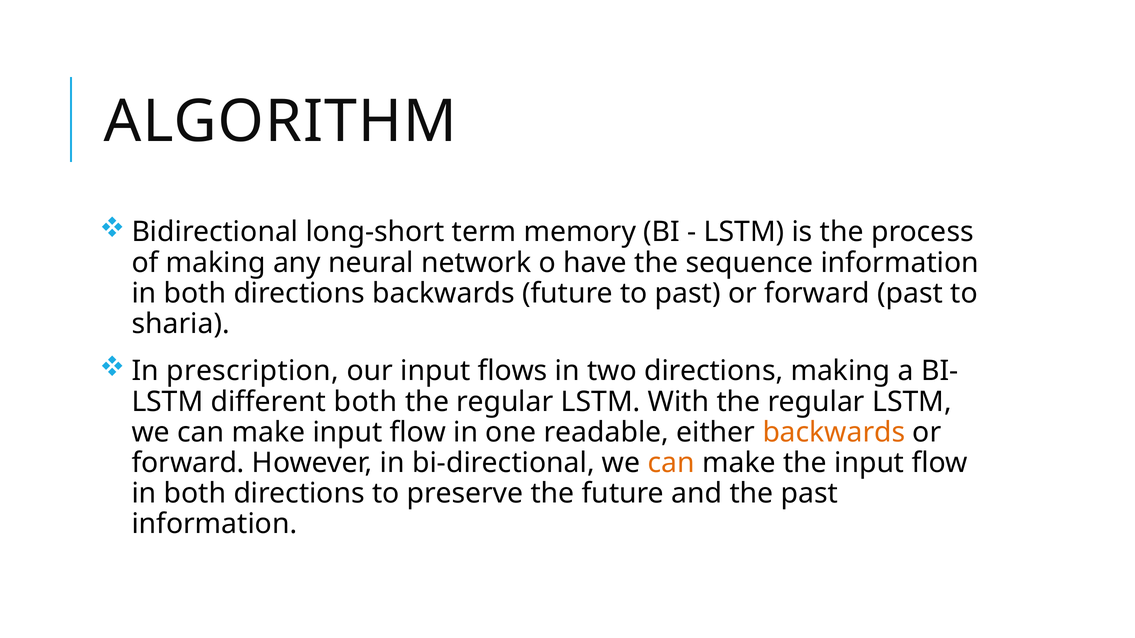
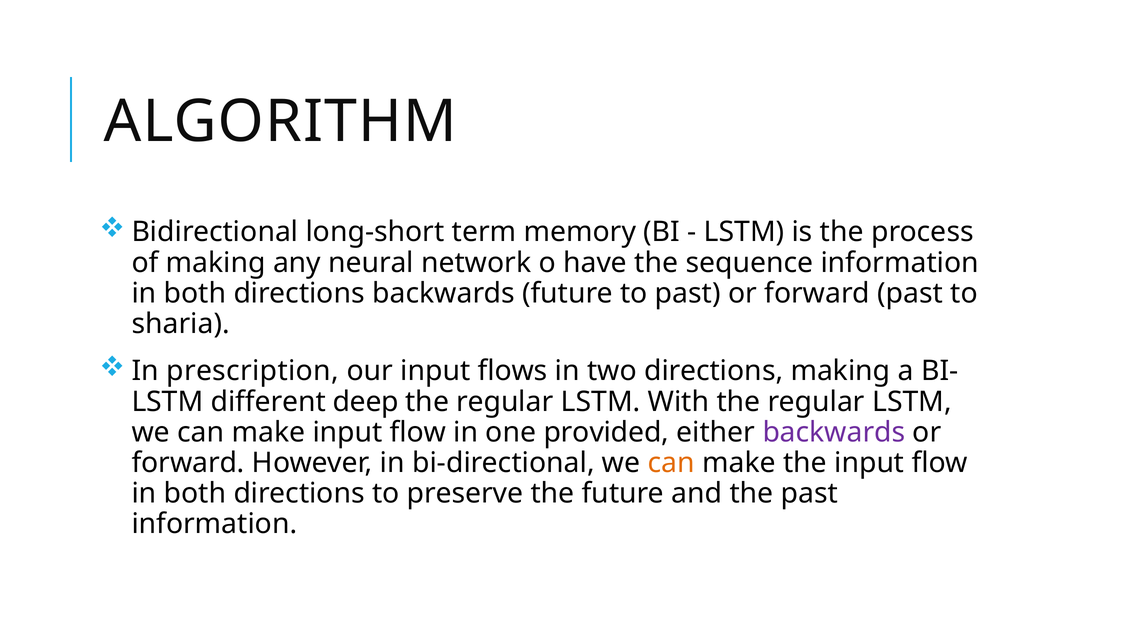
different both: both -> deep (366, 402)
readable: readable -> provided (606, 433)
backwards colour: orange -> purple (834, 433)
